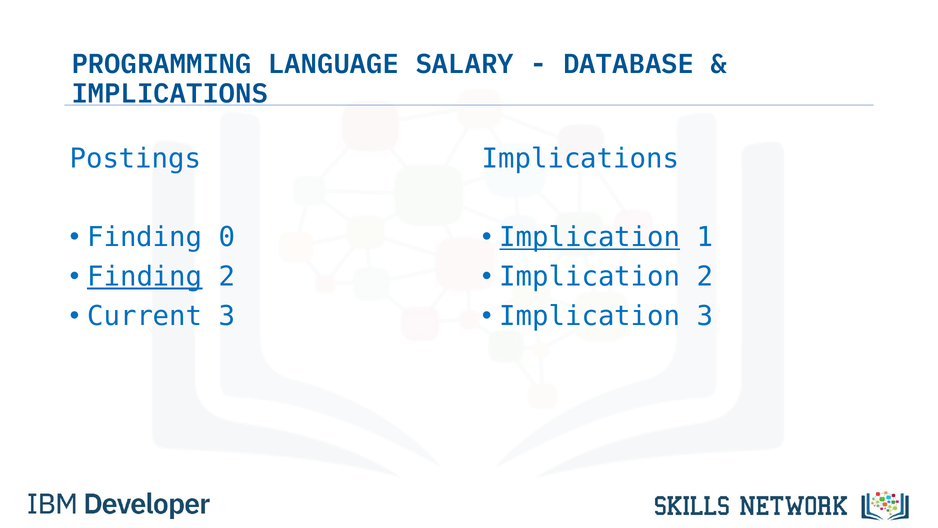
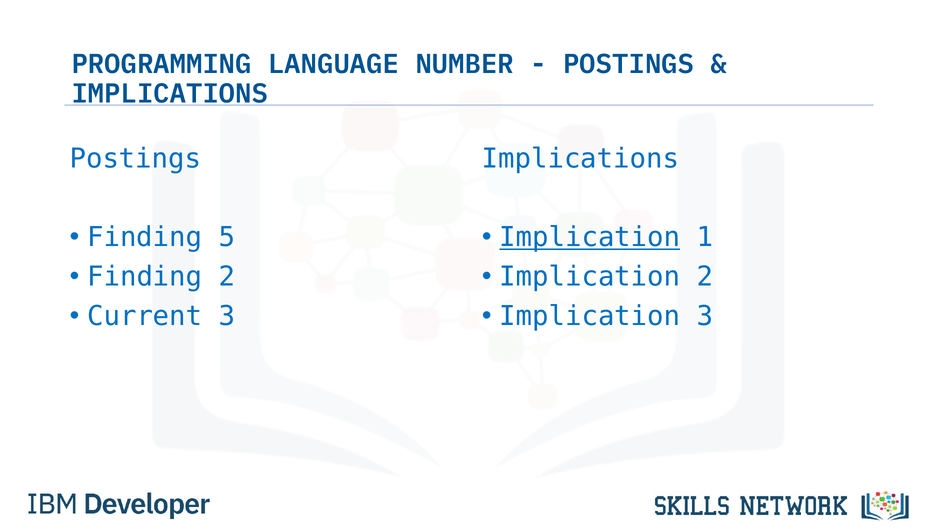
SALARY: SALARY -> NUMBER (465, 64)
DATABASE: DATABASE -> POSTINGS (629, 64)
0: 0 -> 5 (227, 237)
Finding underline: present -> none (145, 277)
